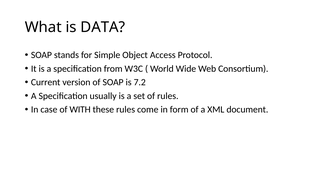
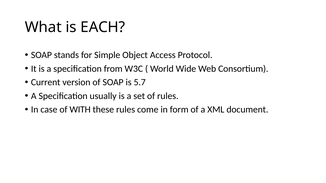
DATA: DATA -> EACH (103, 27)
7.2: 7.2 -> 5.7 (140, 82)
